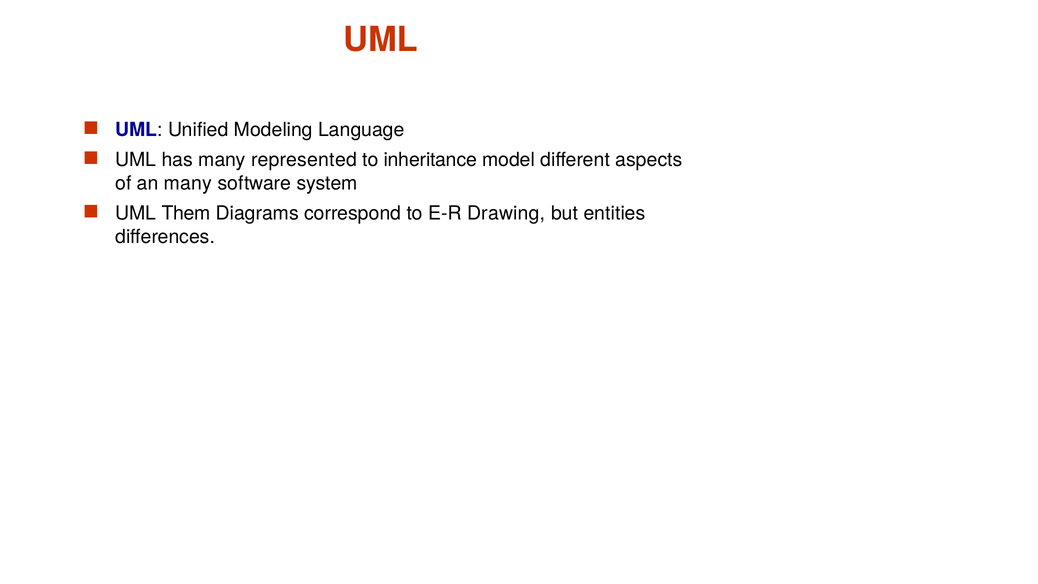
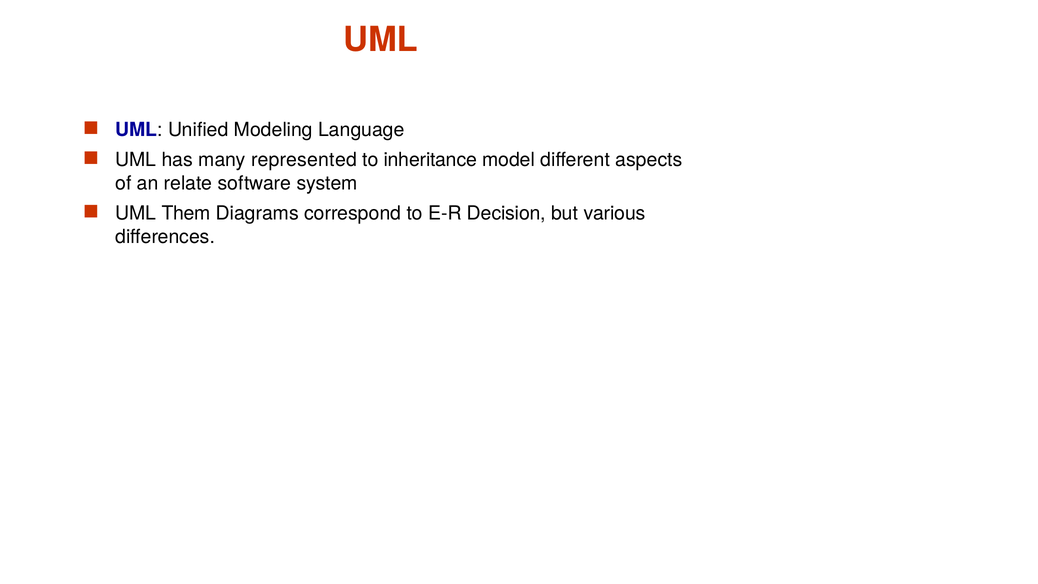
an many: many -> relate (188, 183)
Drawing: Drawing -> Decision (506, 213)
entities: entities -> various (615, 213)
